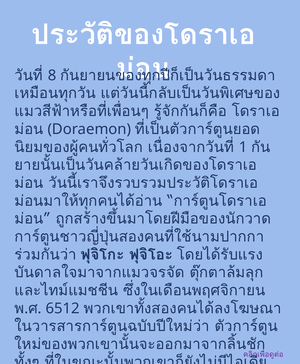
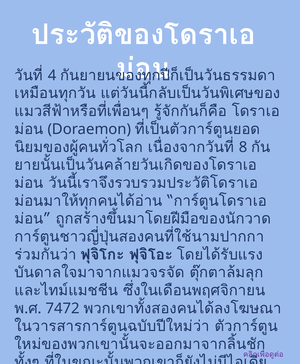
8: 8 -> 4 (52, 75)
1: 1 -> 8 (243, 147)
6512: 6512 -> 7472 (63, 308)
